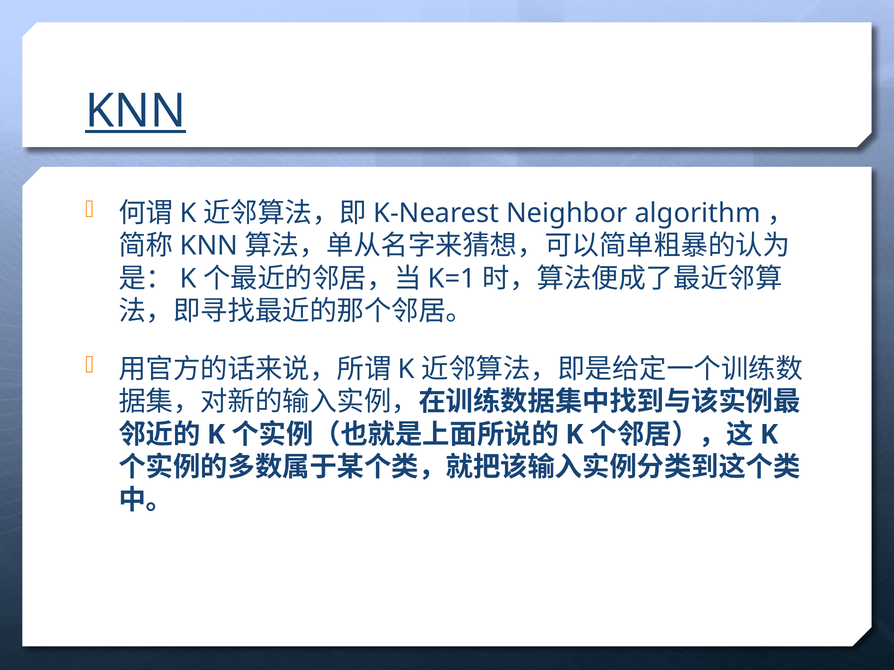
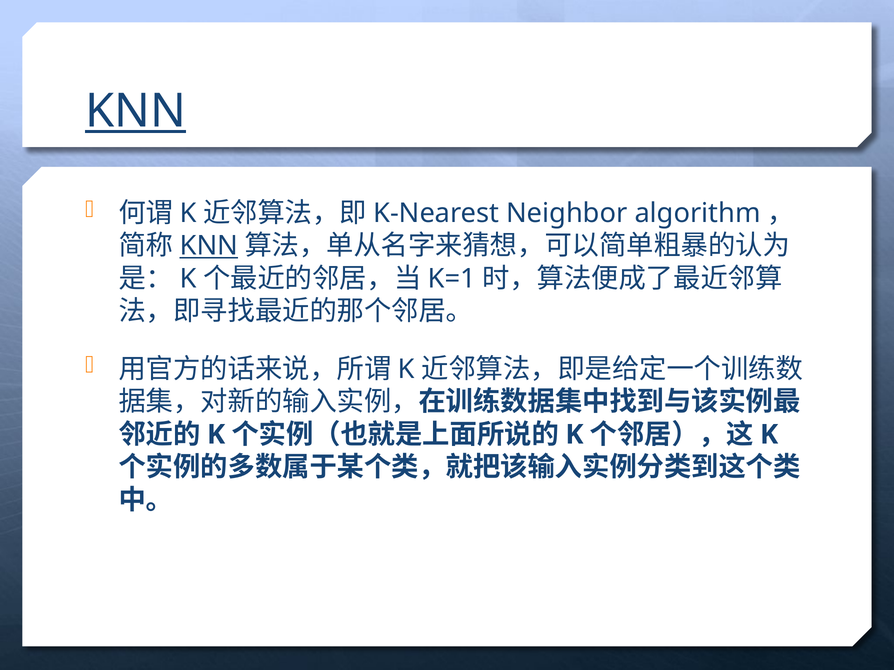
KNN underline: none -> present (209, 246)
